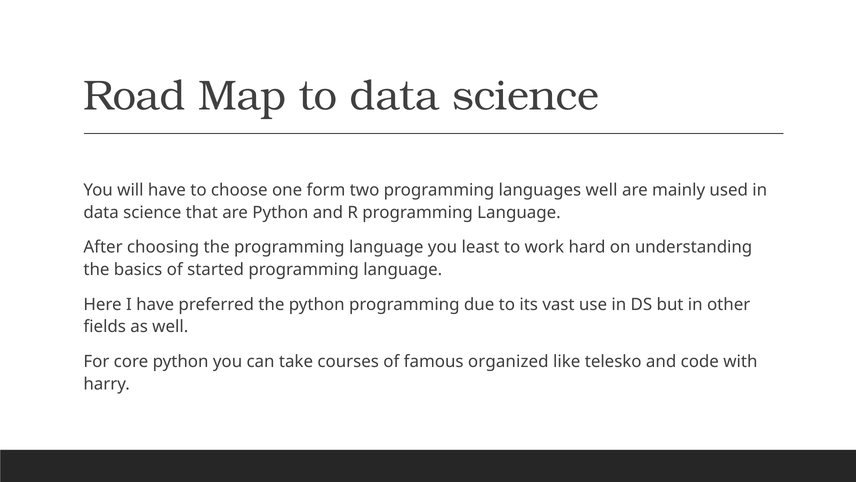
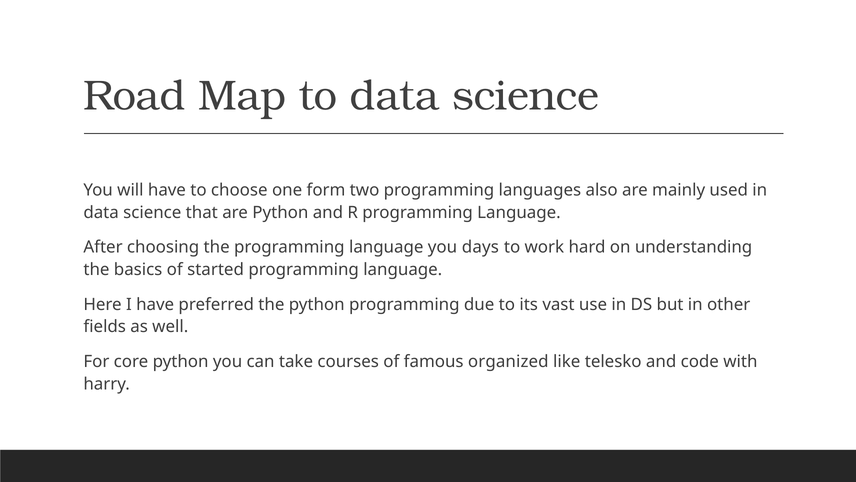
languages well: well -> also (602, 190)
least: least -> days (480, 247)
